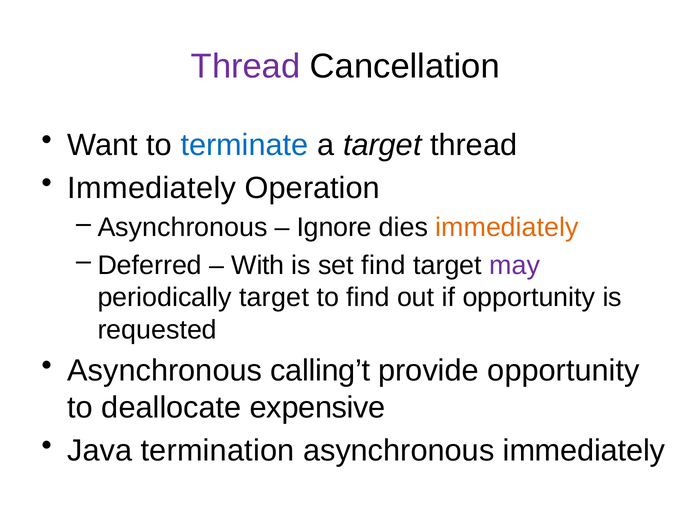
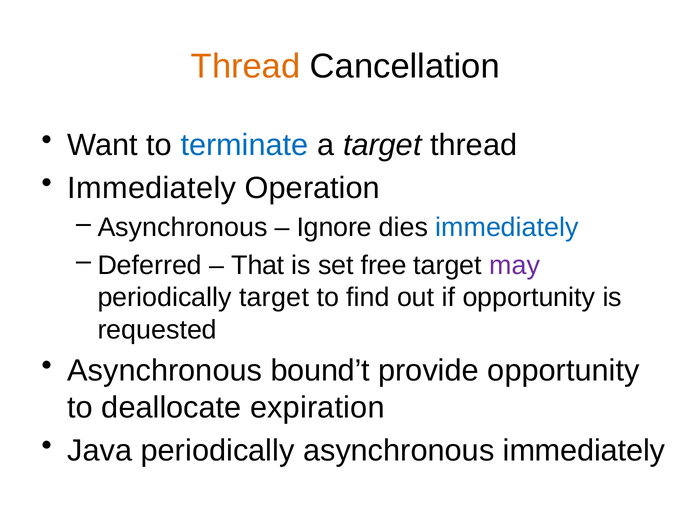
Thread colour: purple -> orange (246, 66)
immediately colour: orange -> blue (507, 228)
With: With -> That (258, 265)
set find: find -> free (384, 265)
calling’t: calling’t -> bound’t (320, 371)
expensive: expensive -> expiration (317, 408)
Java termination: termination -> periodically (218, 451)
